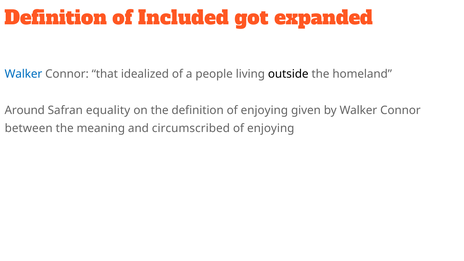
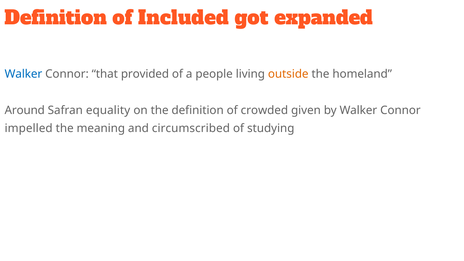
idealized: idealized -> provided (145, 74)
outside colour: black -> orange (288, 74)
definition of enjoying: enjoying -> crowded (264, 110)
between: between -> impelled (29, 128)
enjoying: enjoying -> studying (271, 128)
